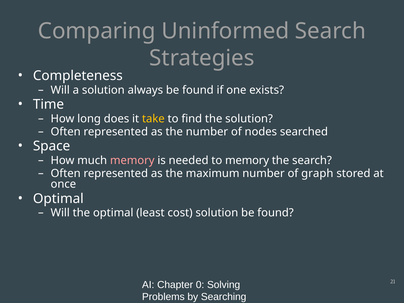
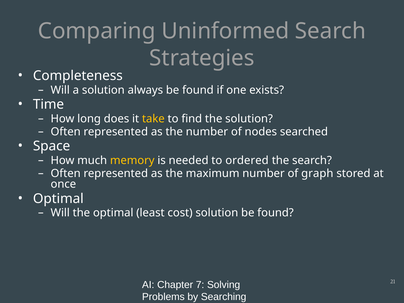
memory colour: pink -> yellow (132, 160)
to memory: memory -> ordered (247, 160)
0: 0 -> 7 (200, 285)
